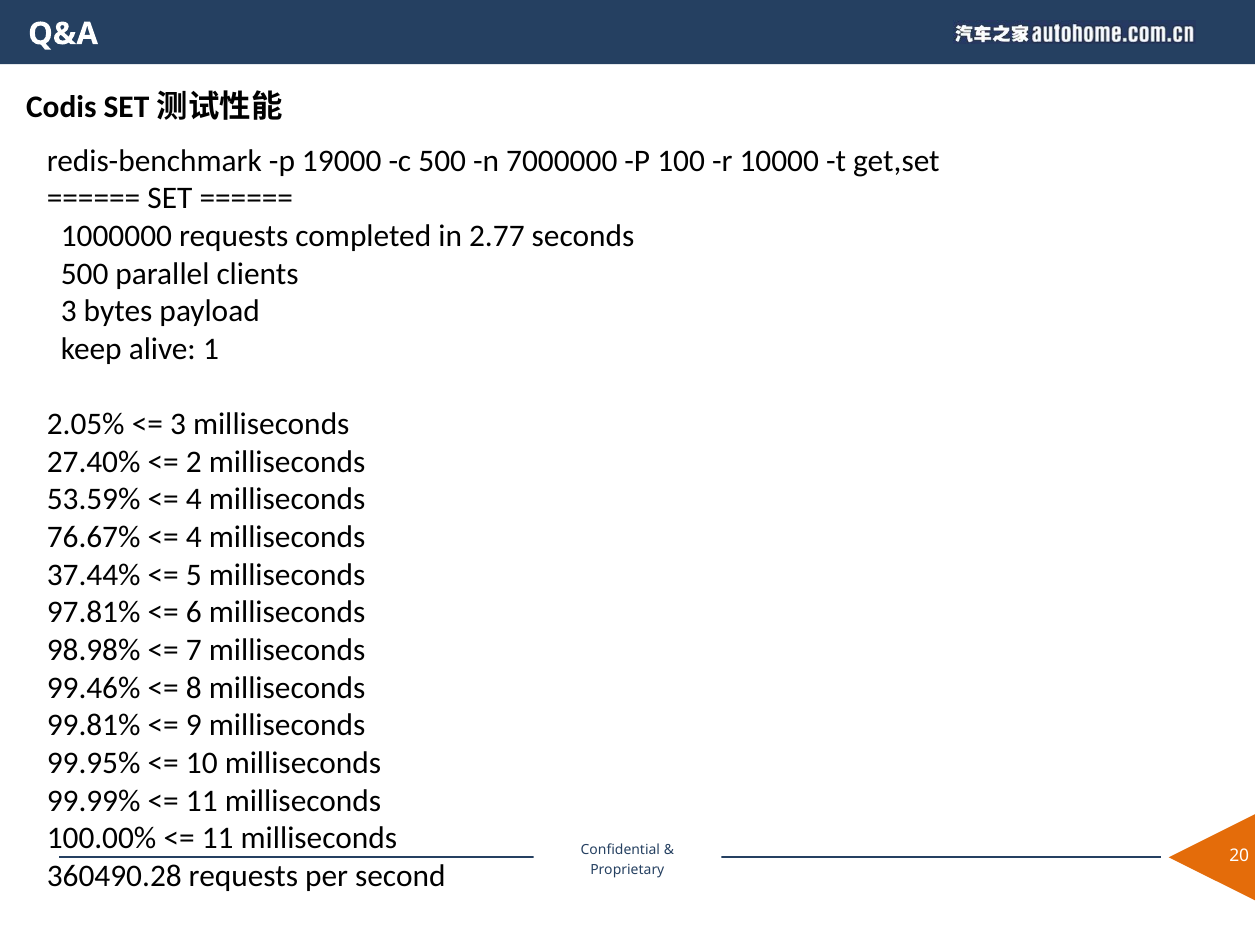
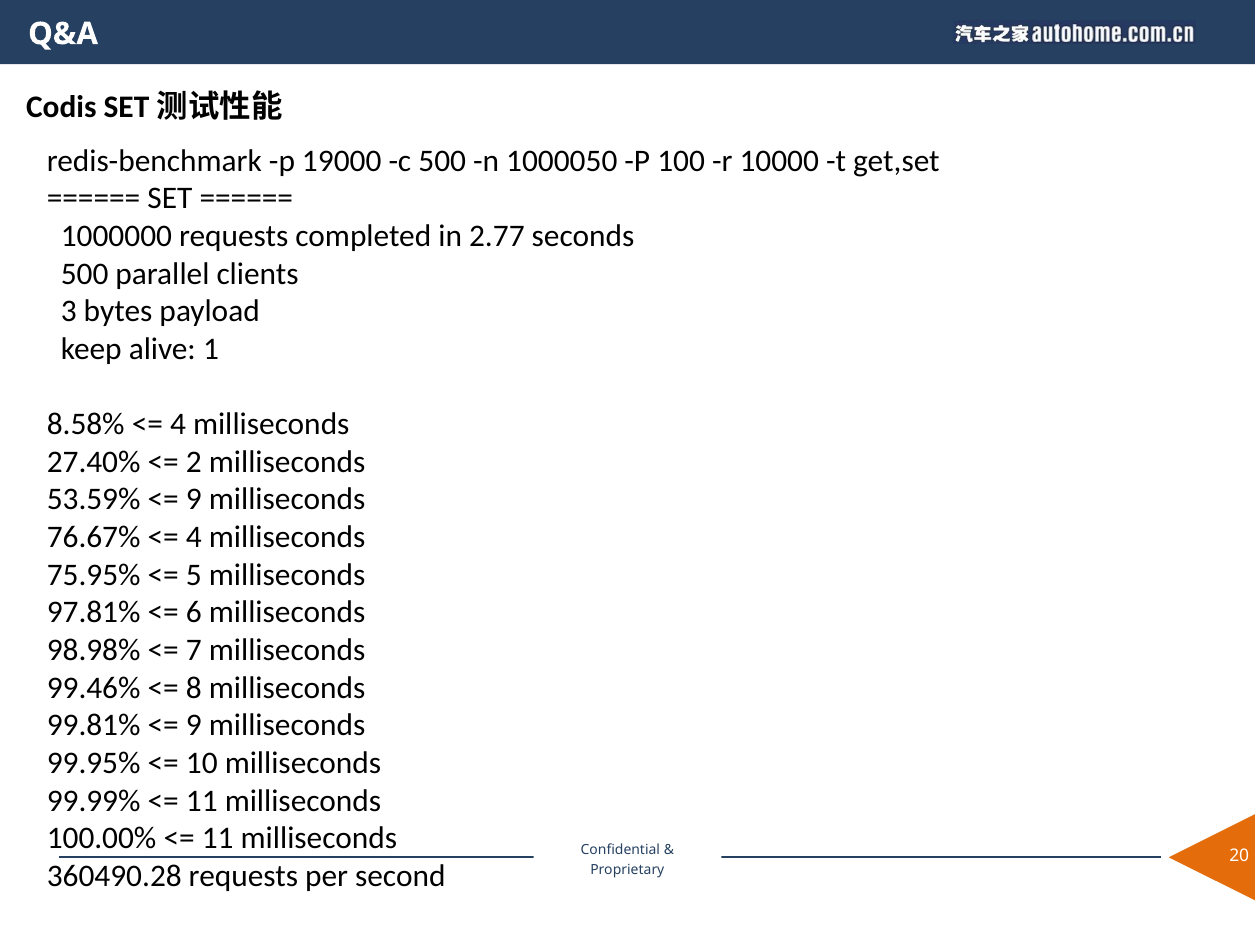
7000000: 7000000 -> 1000050 (562, 161)
2.05%: 2.05% -> 8.58% (86, 424)
3: 3 -> 4 (178, 424)
4: 4 -> 9 (194, 500)
37.44%: 37.44% -> 75.95% (94, 575)
